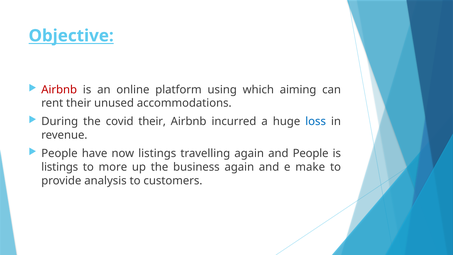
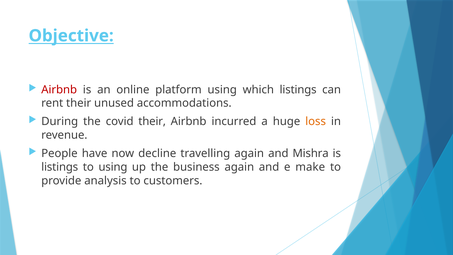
which aiming: aiming -> listings (298, 90)
loss colour: blue -> orange (316, 121)
now listings: listings -> decline (157, 153)
and People: People -> Mishra (311, 153)
to more: more -> using (113, 167)
